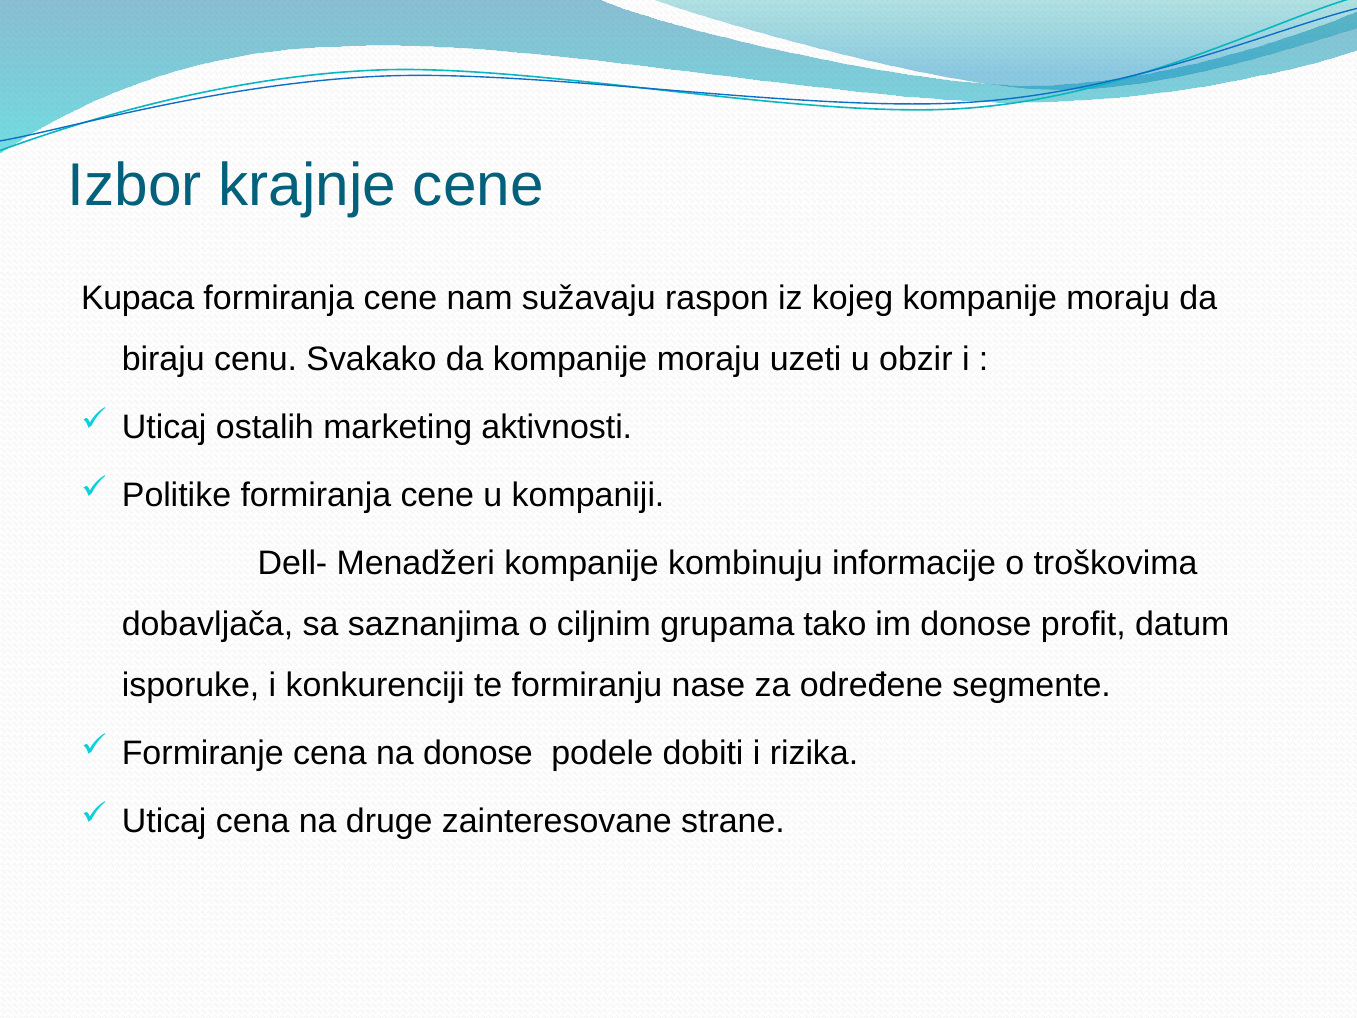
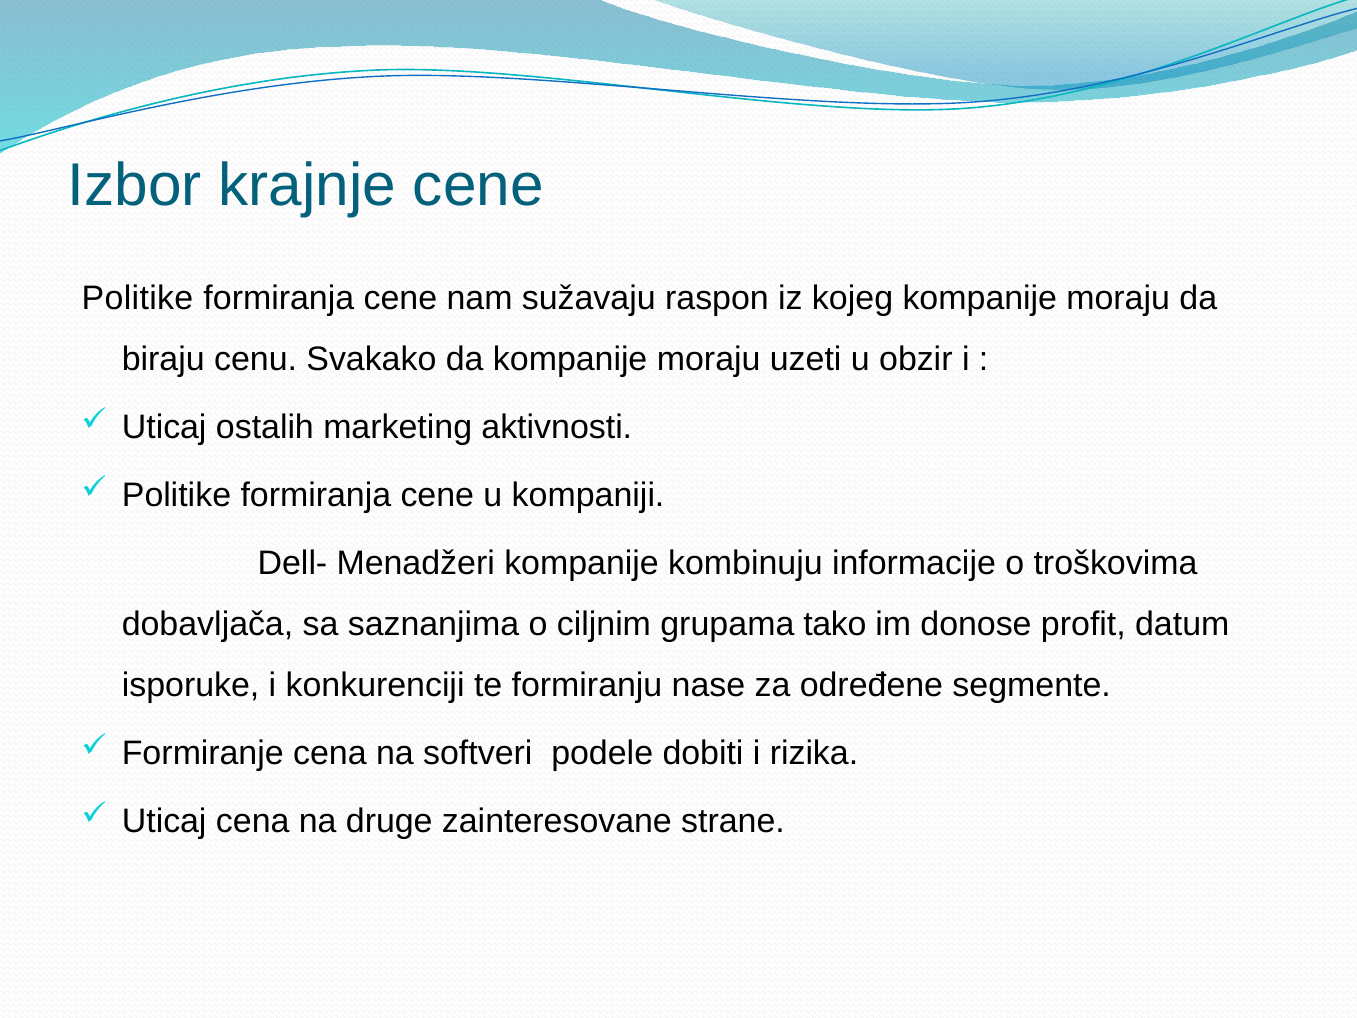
Kupaca: Kupaca -> Politike (137, 299)
na donose: donose -> softveri (478, 753)
